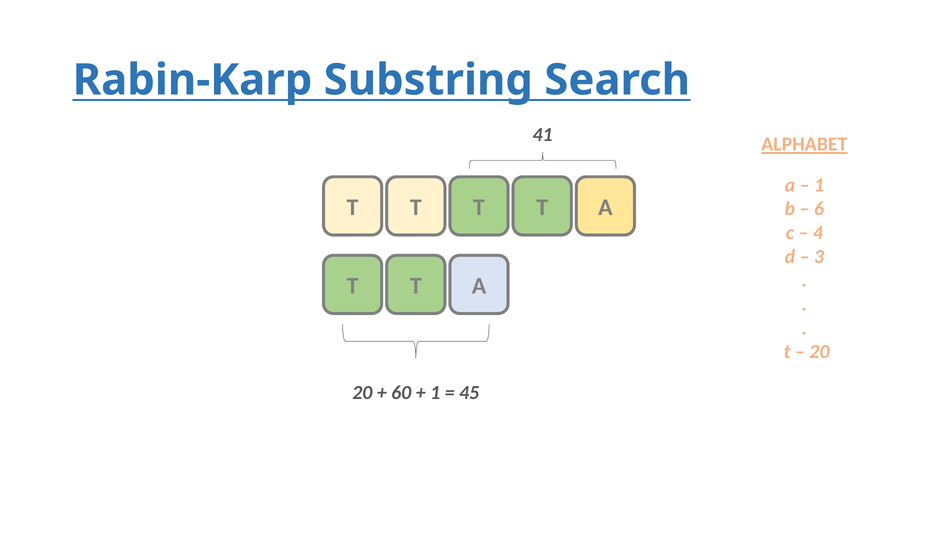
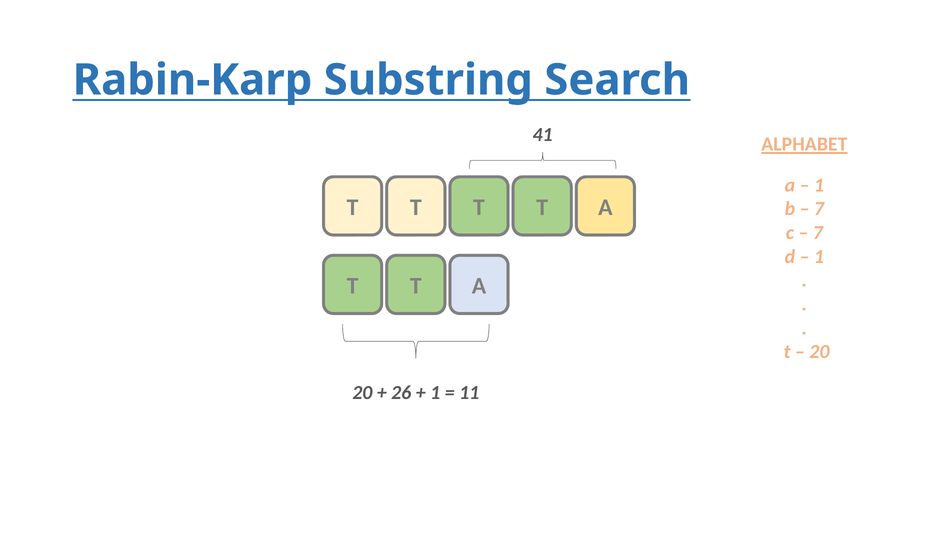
6: 6 -> 7 (819, 209)
4: 4 -> 7 (818, 232)
3: 3 -> 1 (819, 256)
60: 60 -> 26 (401, 392)
45: 45 -> 11 (469, 392)
